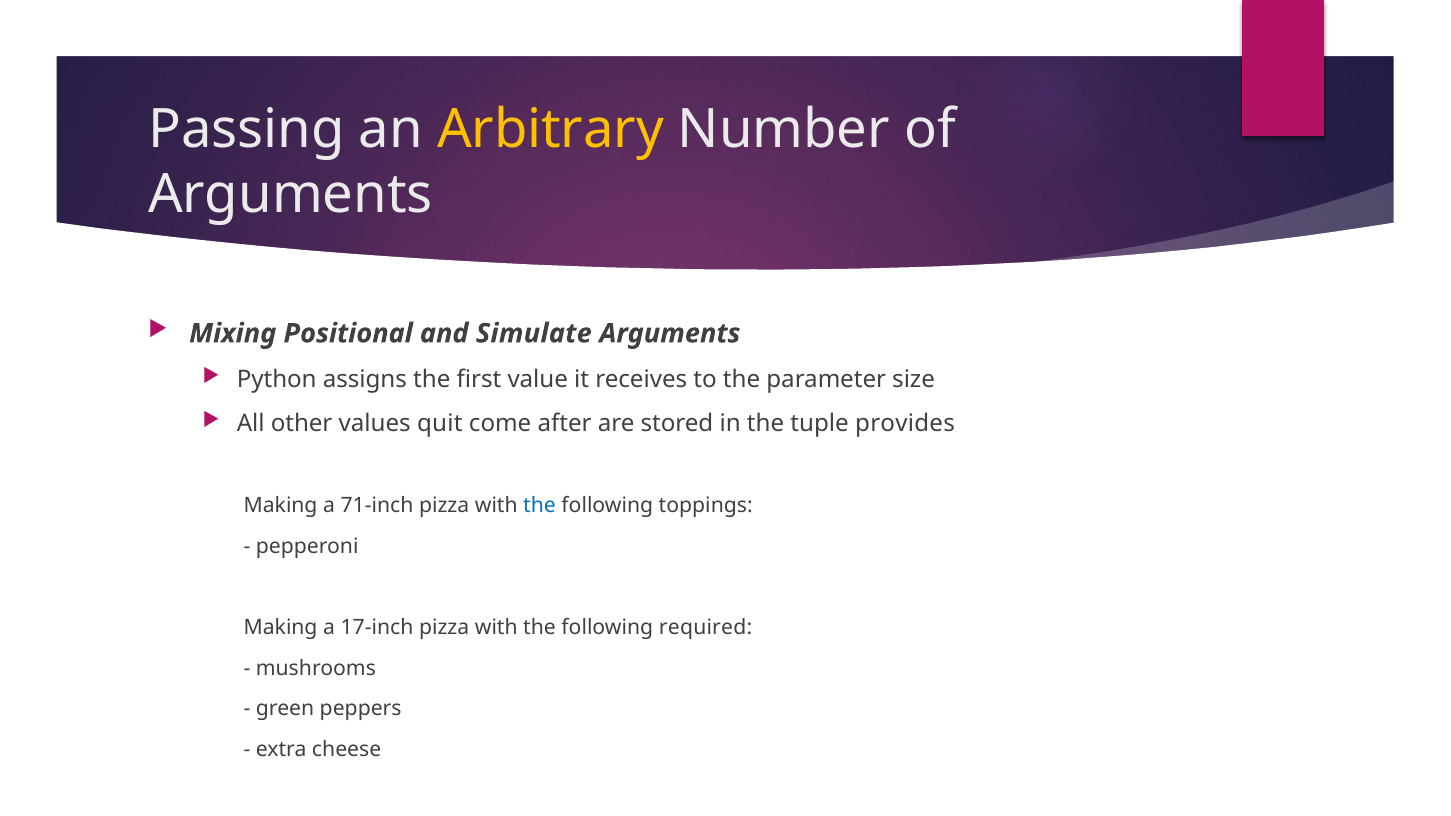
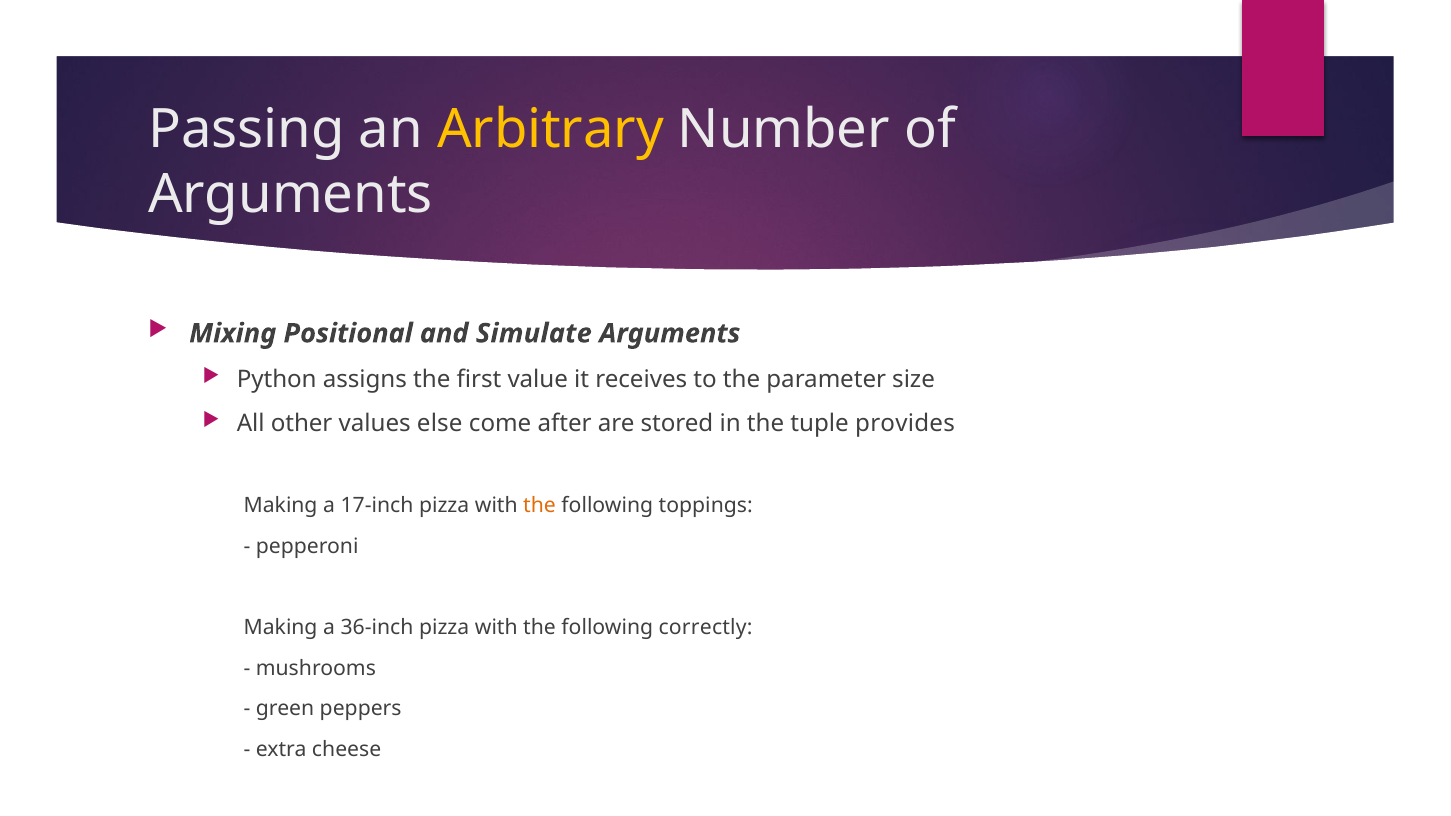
quit: quit -> else (440, 423)
71-inch: 71-inch -> 17-inch (377, 506)
the colour: blue -> orange (540, 506)
17-inch: 17-inch -> 36-inch (377, 628)
required: required -> correctly (706, 628)
